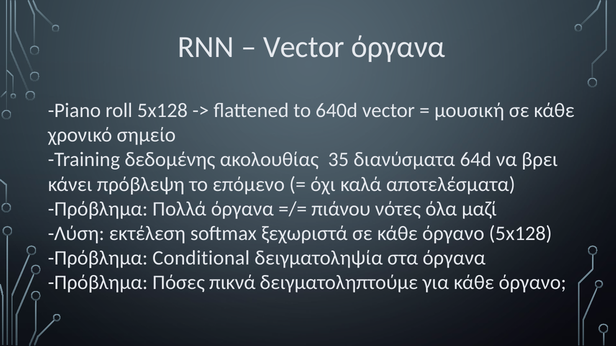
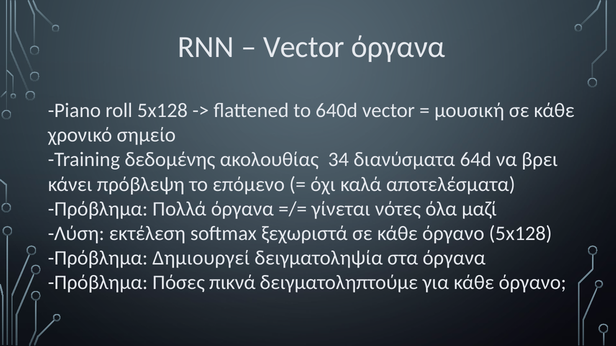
35: 35 -> 34 (338, 160)
πιάνου: πιάνου -> γίνεται (341, 209)
Conditional: Conditional -> Δημιουργεί (201, 258)
